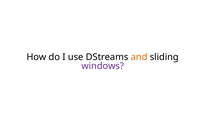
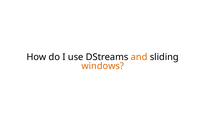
windows colour: purple -> orange (103, 66)
